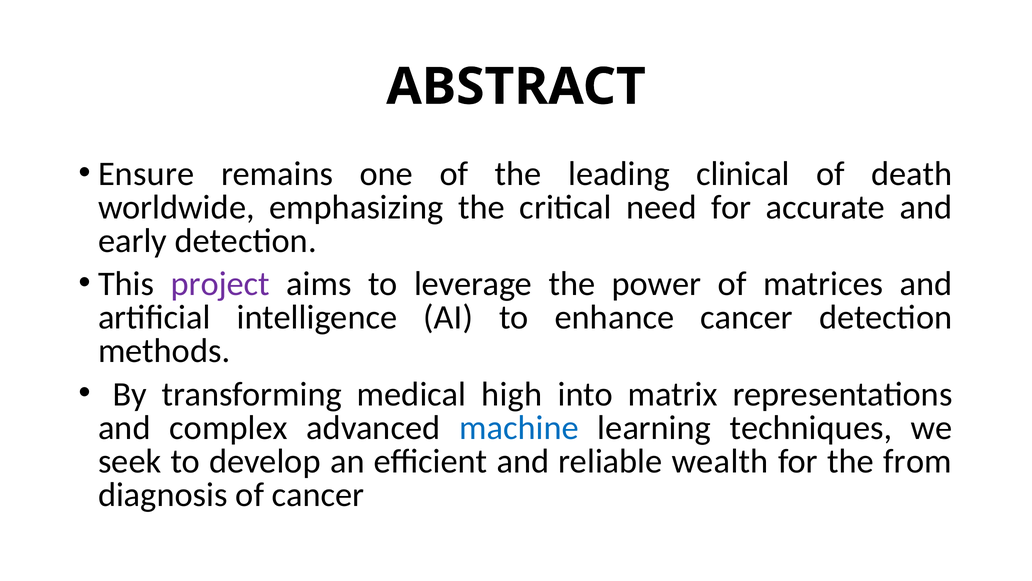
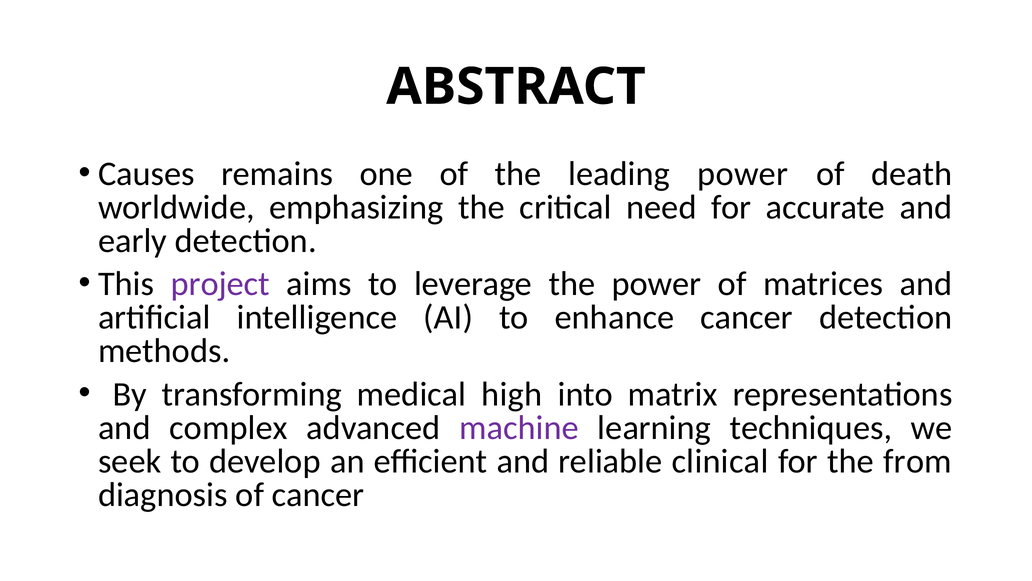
Ensure: Ensure -> Causes (146, 174)
leading clinical: clinical -> power (743, 174)
machine colour: blue -> purple (519, 427)
wealth: wealth -> clinical (720, 461)
